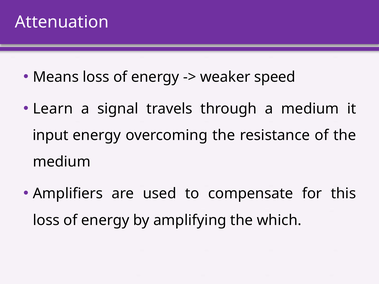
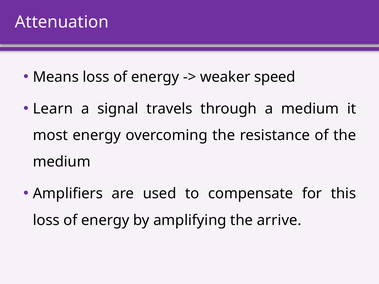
input: input -> most (50, 135)
which: which -> arrive (279, 220)
